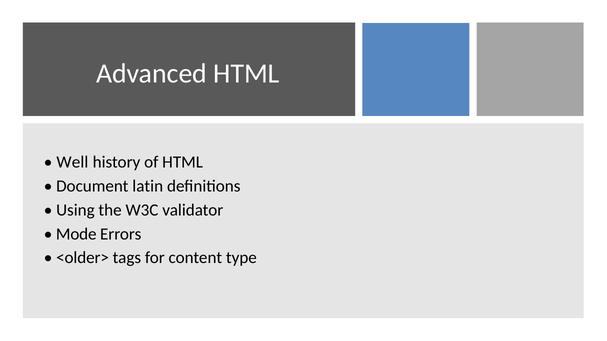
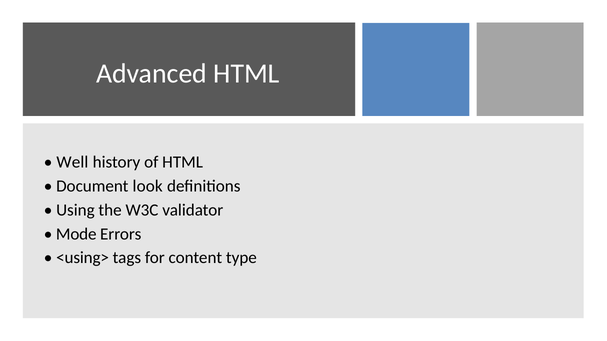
latin: latin -> look (148, 186)
<older>: <older> -> <using> (83, 258)
